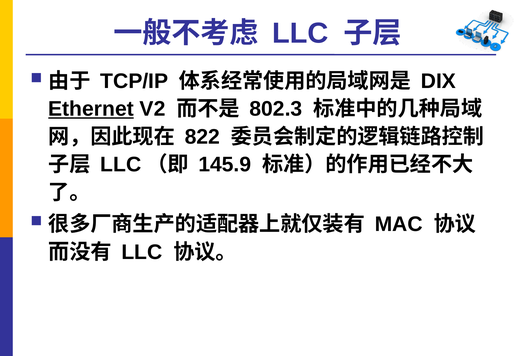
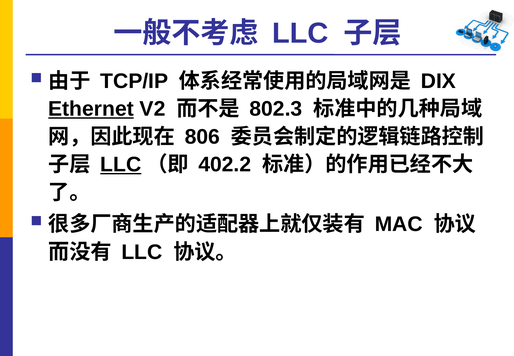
822: 822 -> 806 (202, 137)
LLC underline: none -> present (121, 165)
145.9: 145.9 -> 402.2 (225, 165)
